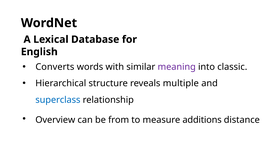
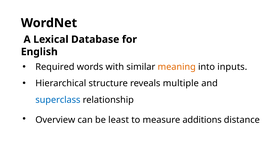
Converts: Converts -> Required (55, 67)
meaning colour: purple -> orange (177, 67)
classic: classic -> inputs (232, 67)
from: from -> least (119, 120)
